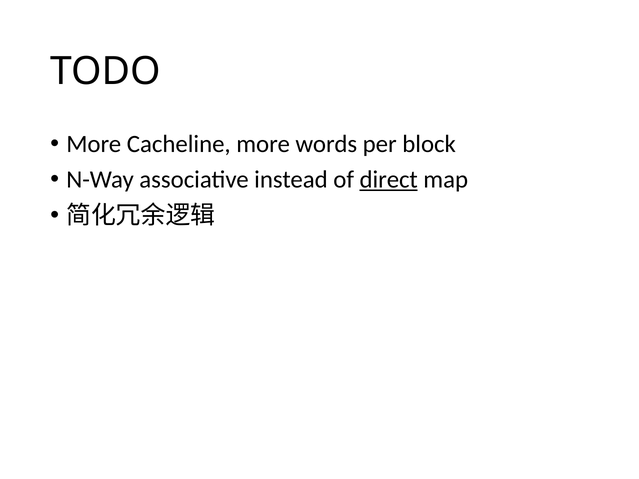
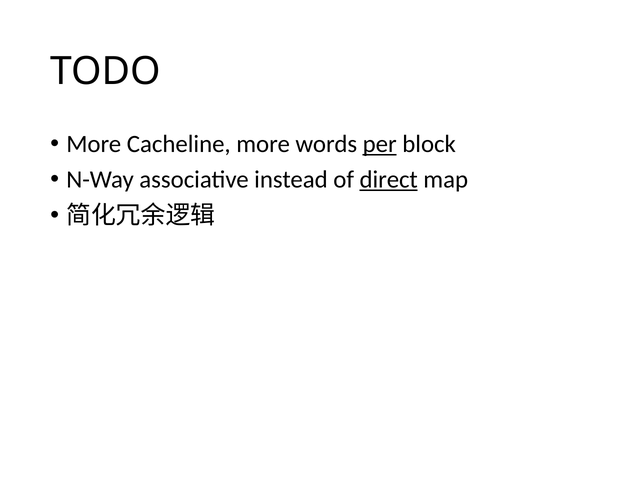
per underline: none -> present (380, 144)
